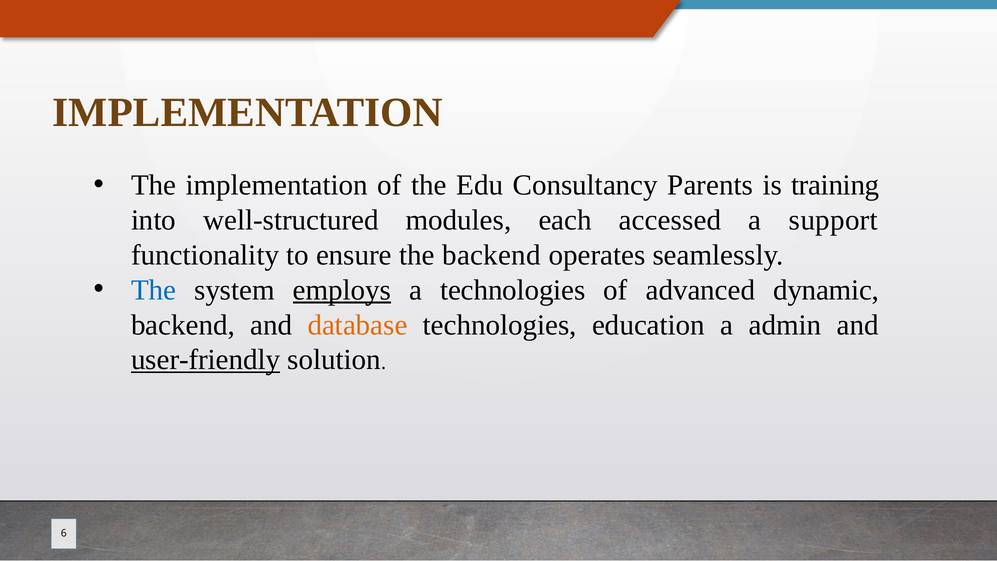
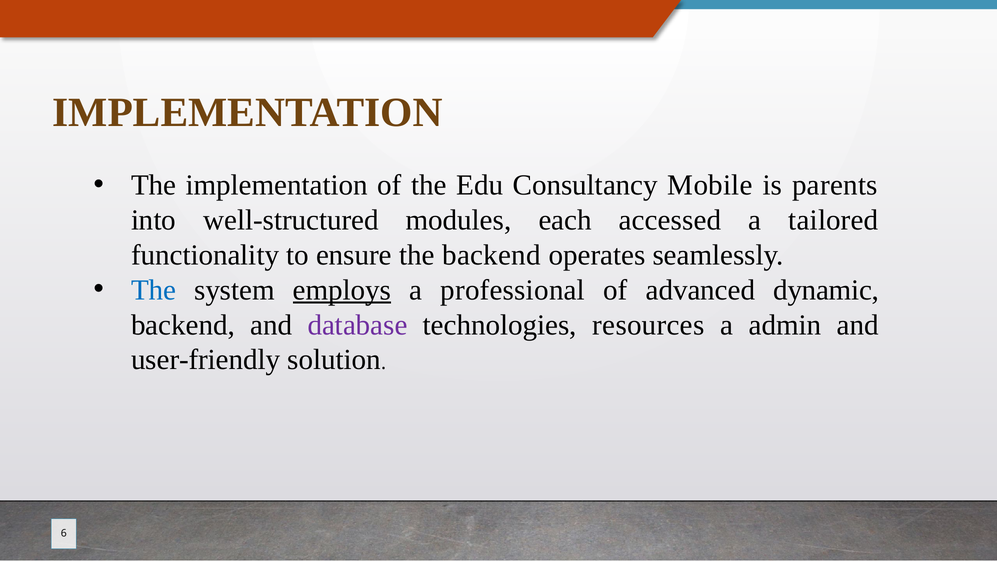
Parents: Parents -> Mobile (710, 185)
training: training -> parents (835, 185)
support: support -> tailored (833, 220)
a technologies: technologies -> professional (513, 290)
database colour: orange -> purple (358, 325)
education: education -> resources (648, 325)
user-friendly underline: present -> none (206, 360)
